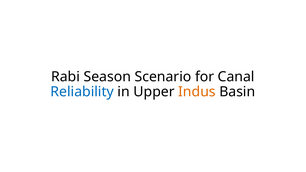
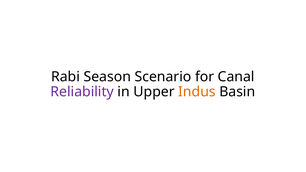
Reliability colour: blue -> purple (82, 92)
